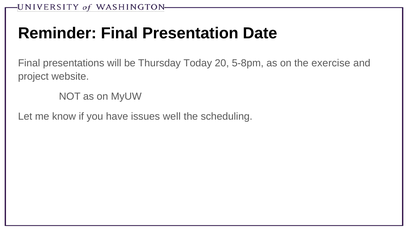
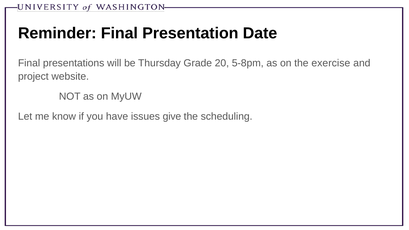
Today: Today -> Grade (198, 63)
well: well -> give (172, 116)
